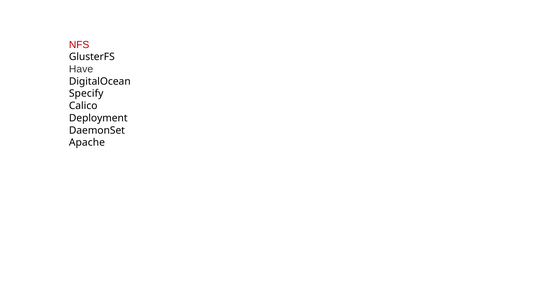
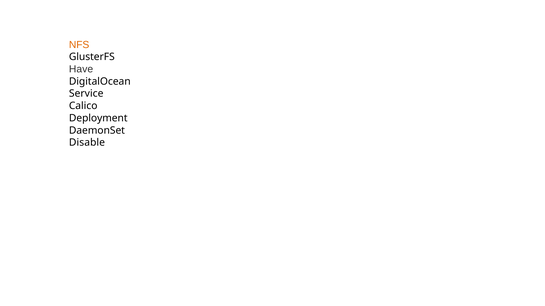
NFS colour: red -> orange (79, 45)
Specify: Specify -> Service (86, 94)
Apache: Apache -> Disable (87, 143)
